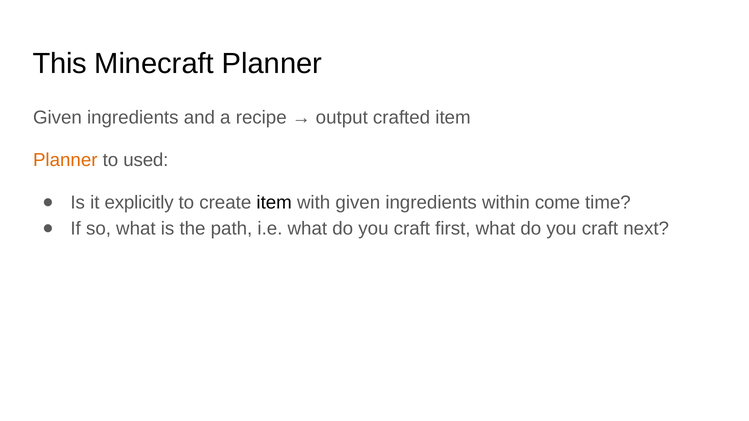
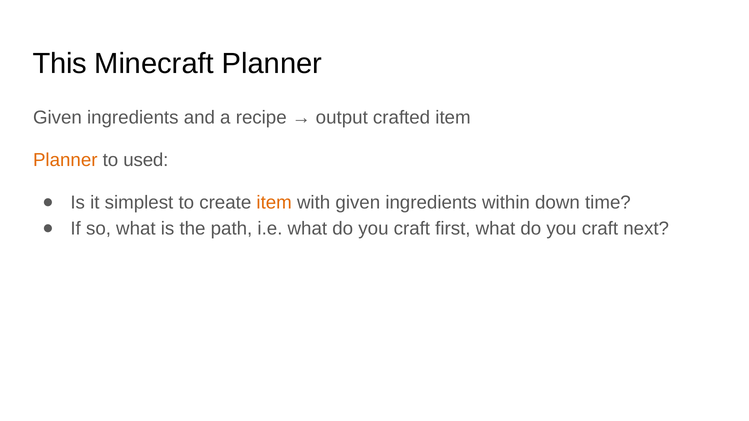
explicitly: explicitly -> simplest (139, 203)
item colour: black -> orange (274, 203)
come: come -> down (557, 203)
